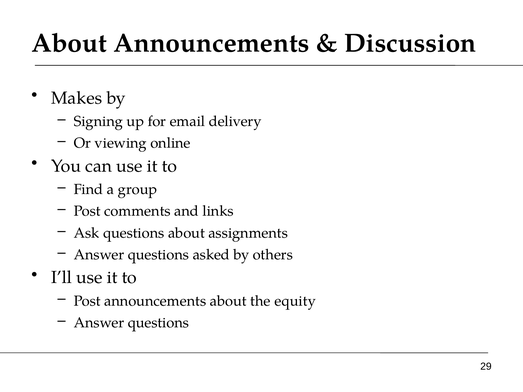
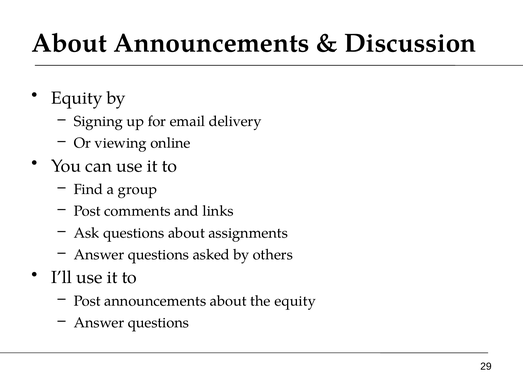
Makes: Makes -> Equity (77, 98)
